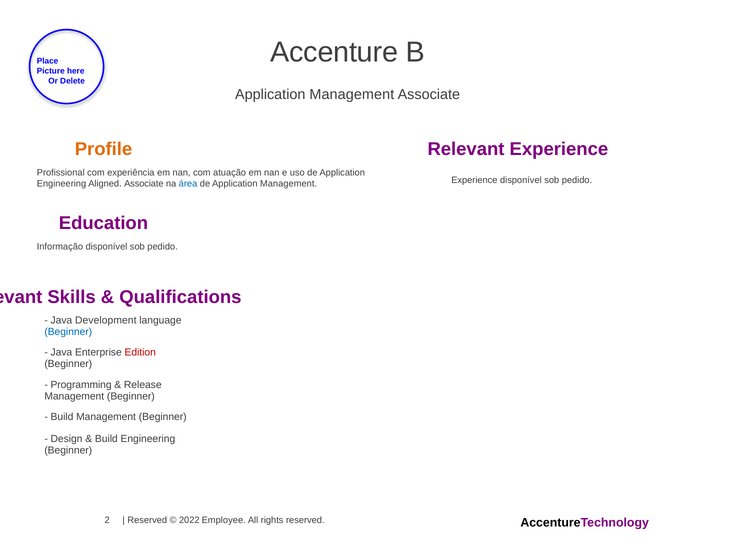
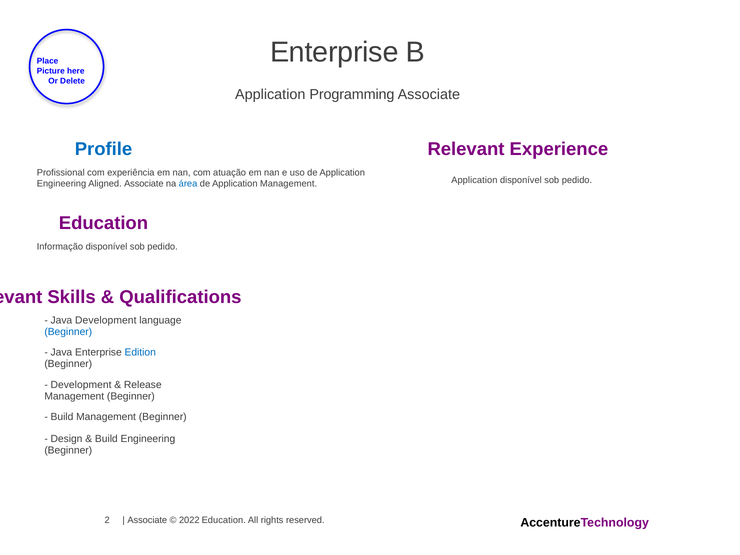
Accenture: Accenture -> Enterprise (334, 52)
Management: Management -> Programming (352, 95)
Profile colour: orange -> blue (104, 149)
Experience: Experience -> Application (474, 180)
Edition colour: red -> blue (140, 353)
Programming: Programming -> Development (81, 385)
Reserved: Reserved -> Associate (147, 520)
2022 Employee: Employee -> Education (224, 520)
